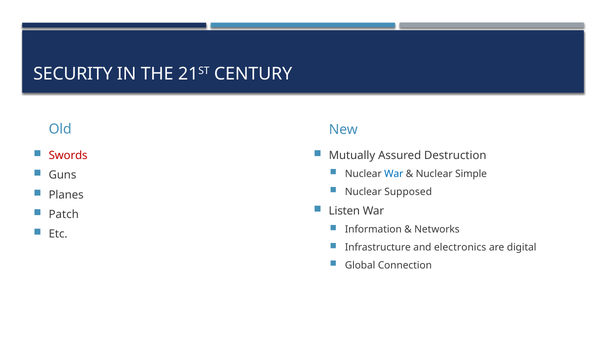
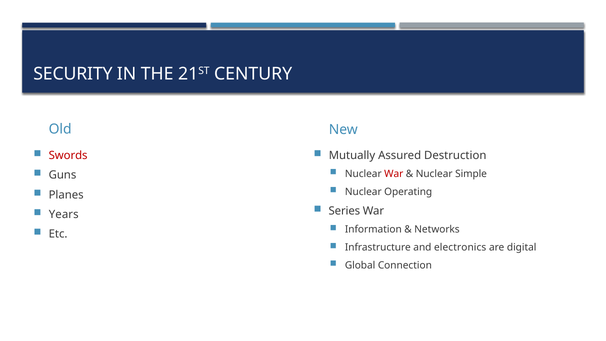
War colour: blue -> red (394, 174)
Supposed: Supposed -> Operating (408, 192)
Listen: Listen -> Series (344, 211)
Patch: Patch -> Years (64, 214)
